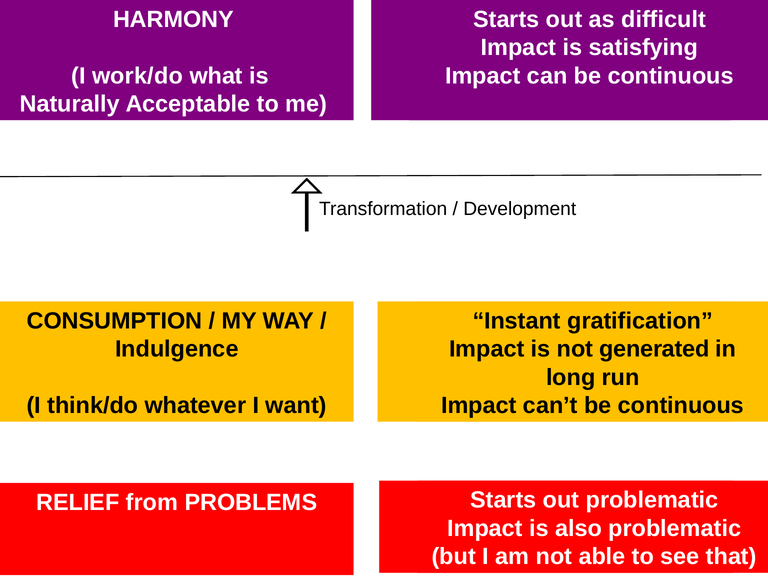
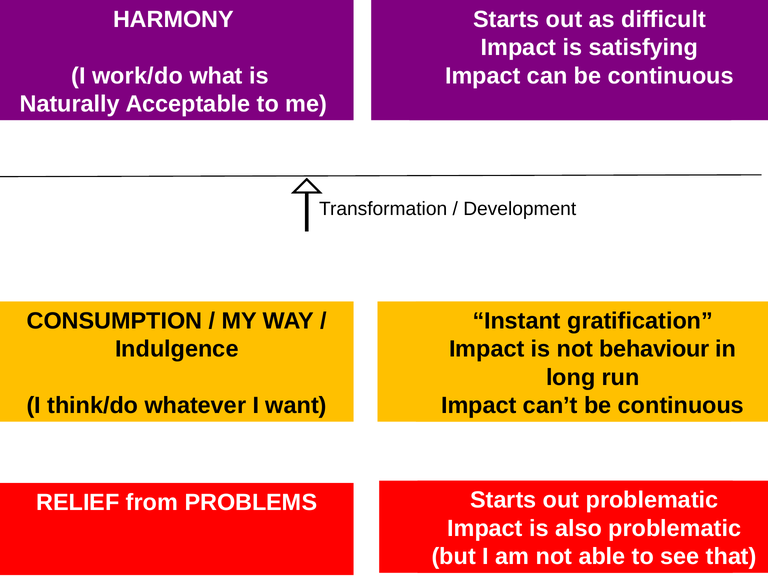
generated: generated -> behaviour (654, 349)
